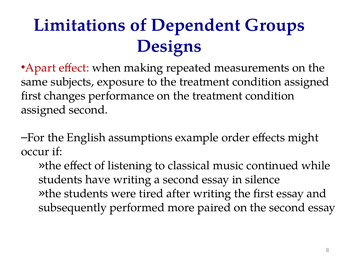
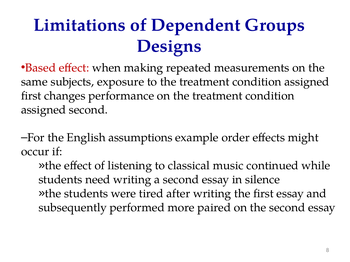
Apart: Apart -> Based (40, 68)
have: have -> need (98, 180)
